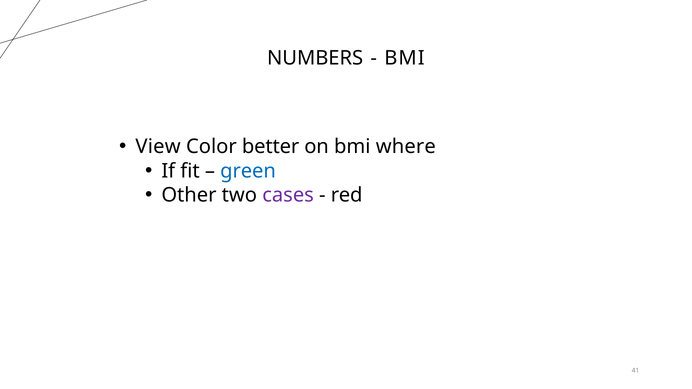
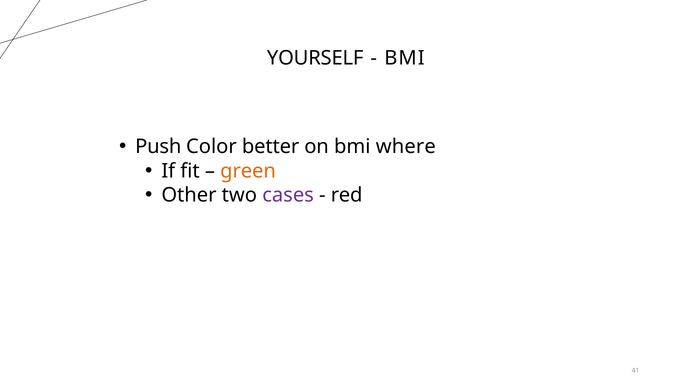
NUMBERS: NUMBERS -> YOURSELF (315, 58)
View: View -> Push (158, 147)
green colour: blue -> orange (248, 171)
